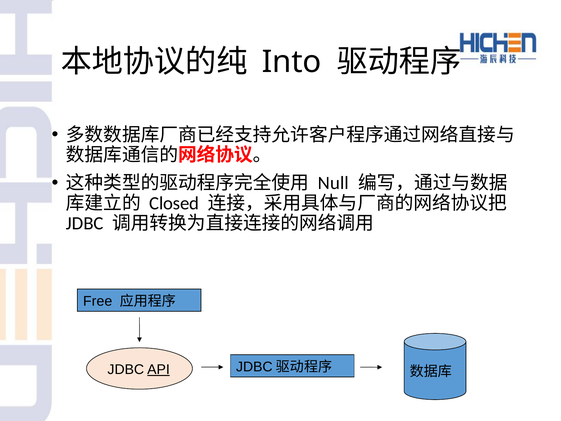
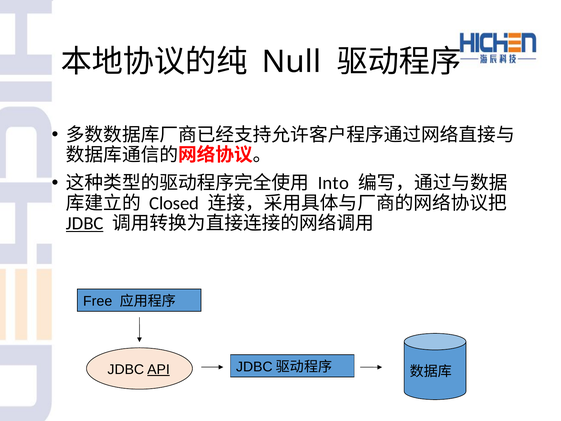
Into: Into -> Null (291, 62)
Null: Null -> Into (333, 183)
JDBC underline: none -> present (85, 223)
